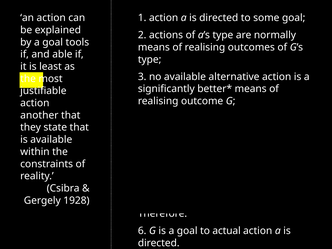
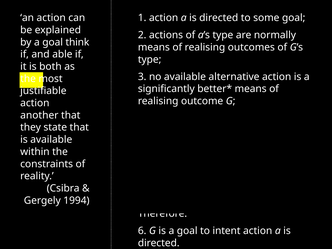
tools: tools -> think (77, 42)
is least: least -> both (50, 67)
1928: 1928 -> 1994 (76, 200)
actual: actual -> intent (227, 231)
